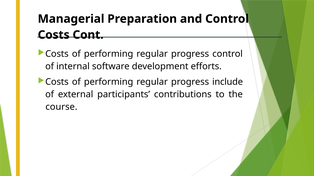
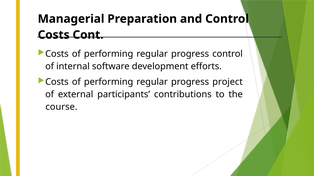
include: include -> project (228, 82)
